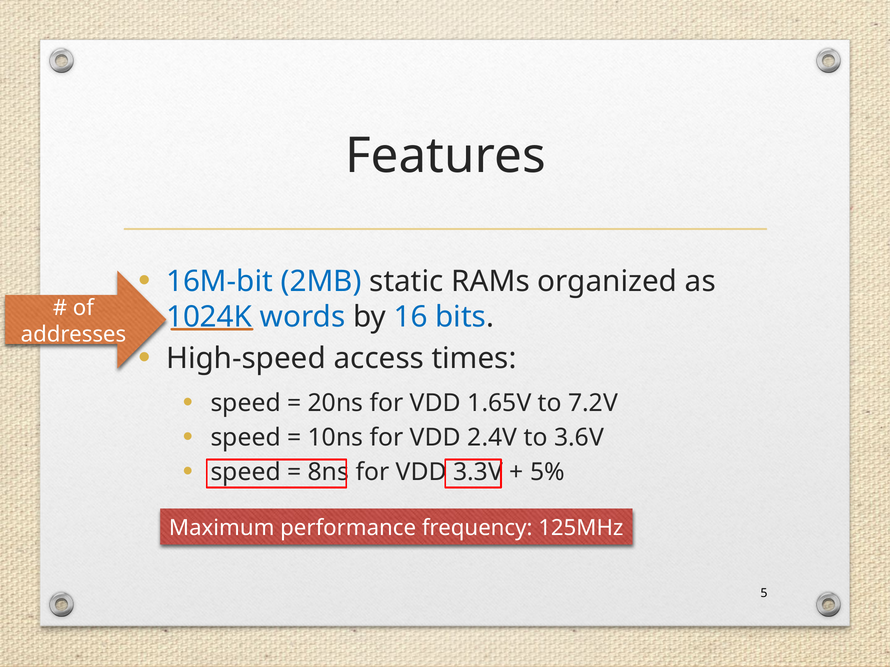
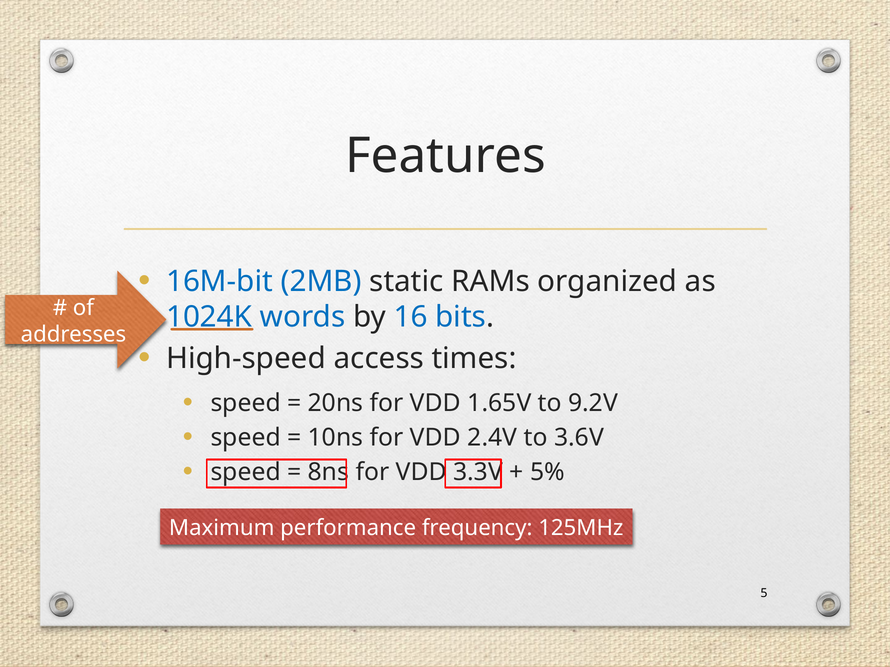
7.2V: 7.2V -> 9.2V (593, 403)
